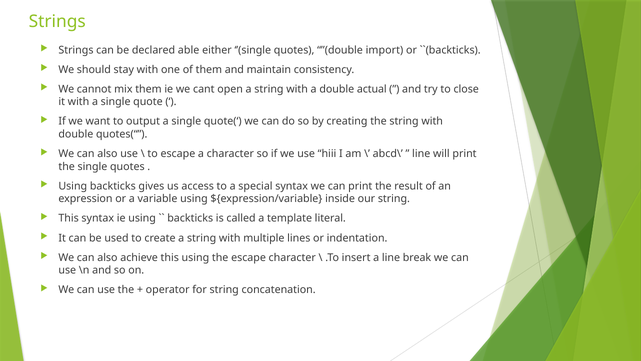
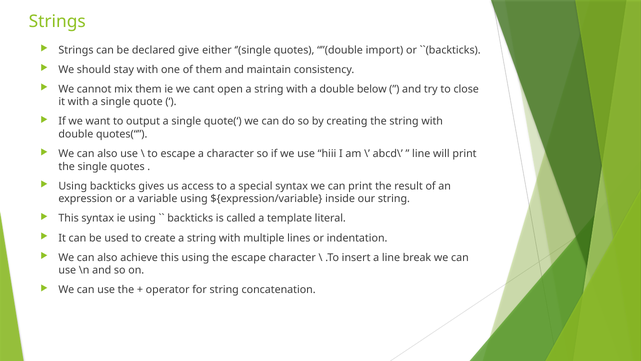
able: able -> give (189, 50)
actual: actual -> below (372, 89)
